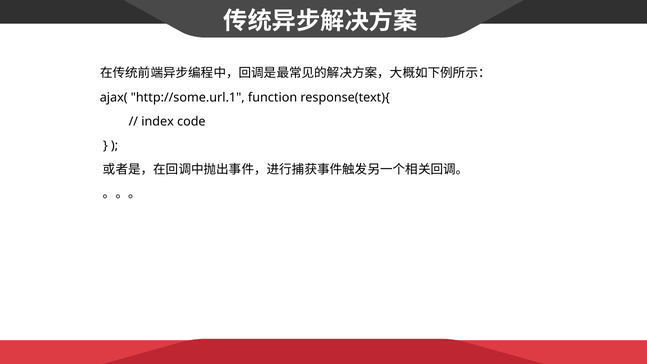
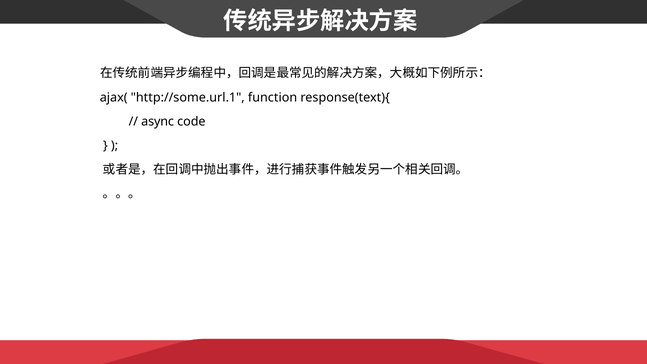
index: index -> async (158, 121)
